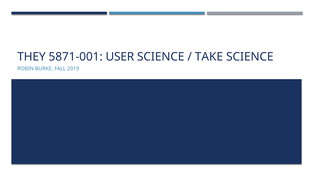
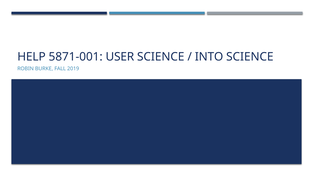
THEY: THEY -> HELP (31, 57)
TAKE: TAKE -> INTO (209, 57)
